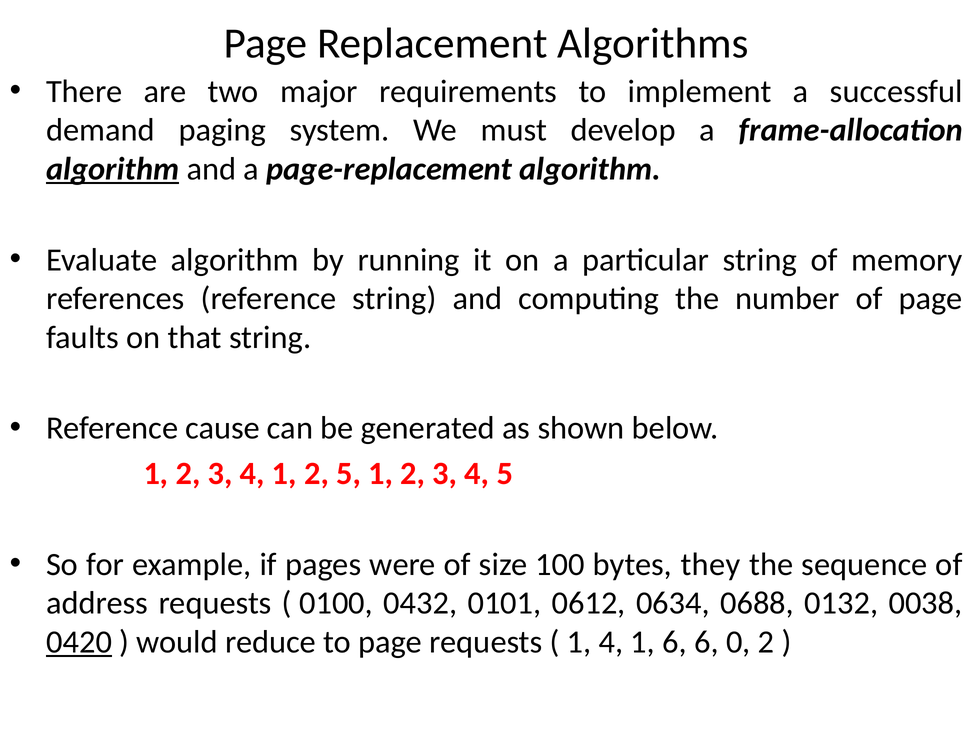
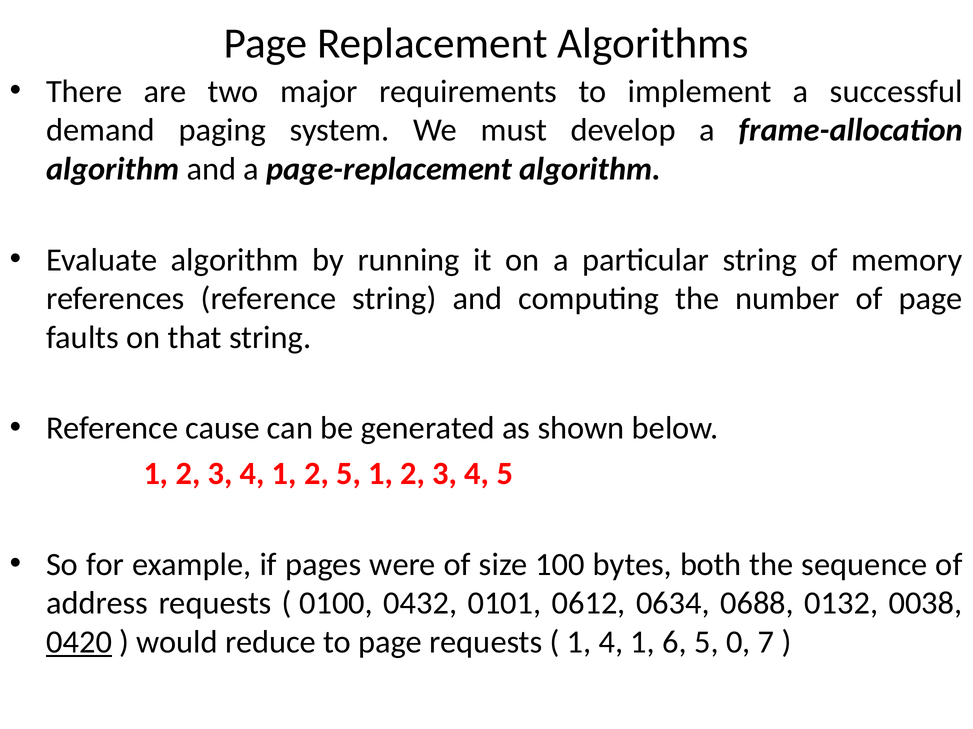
algorithm underline: present -> none (113, 169)
they: they -> both (711, 565)
6 6: 6 -> 5 (706, 643)
0 2: 2 -> 7 (766, 643)
